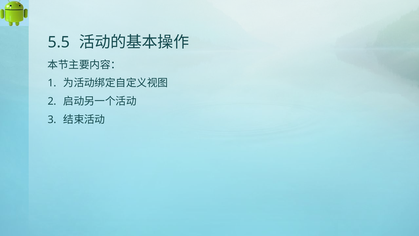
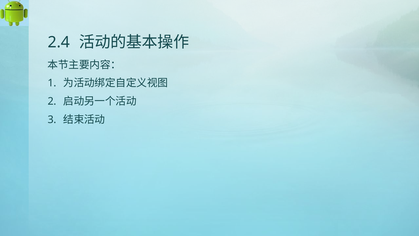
5.5: 5.5 -> 2.4 (59, 42)
